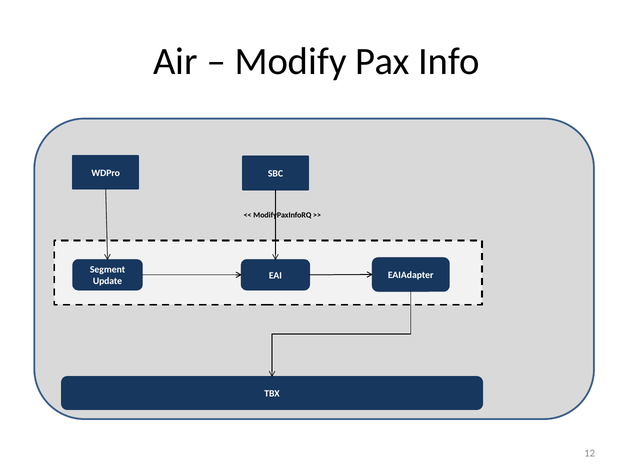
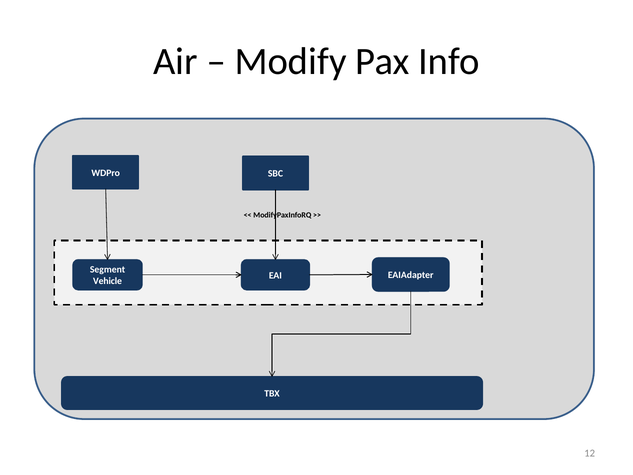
Update: Update -> Vehicle (107, 281)
